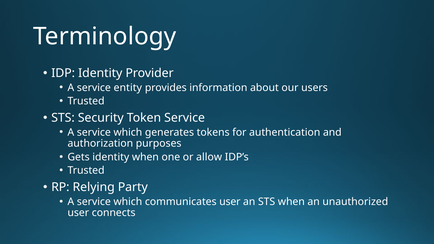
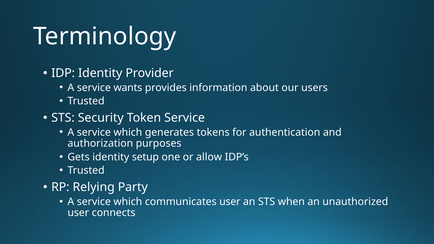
entity: entity -> wants (128, 88)
identity when: when -> setup (145, 157)
